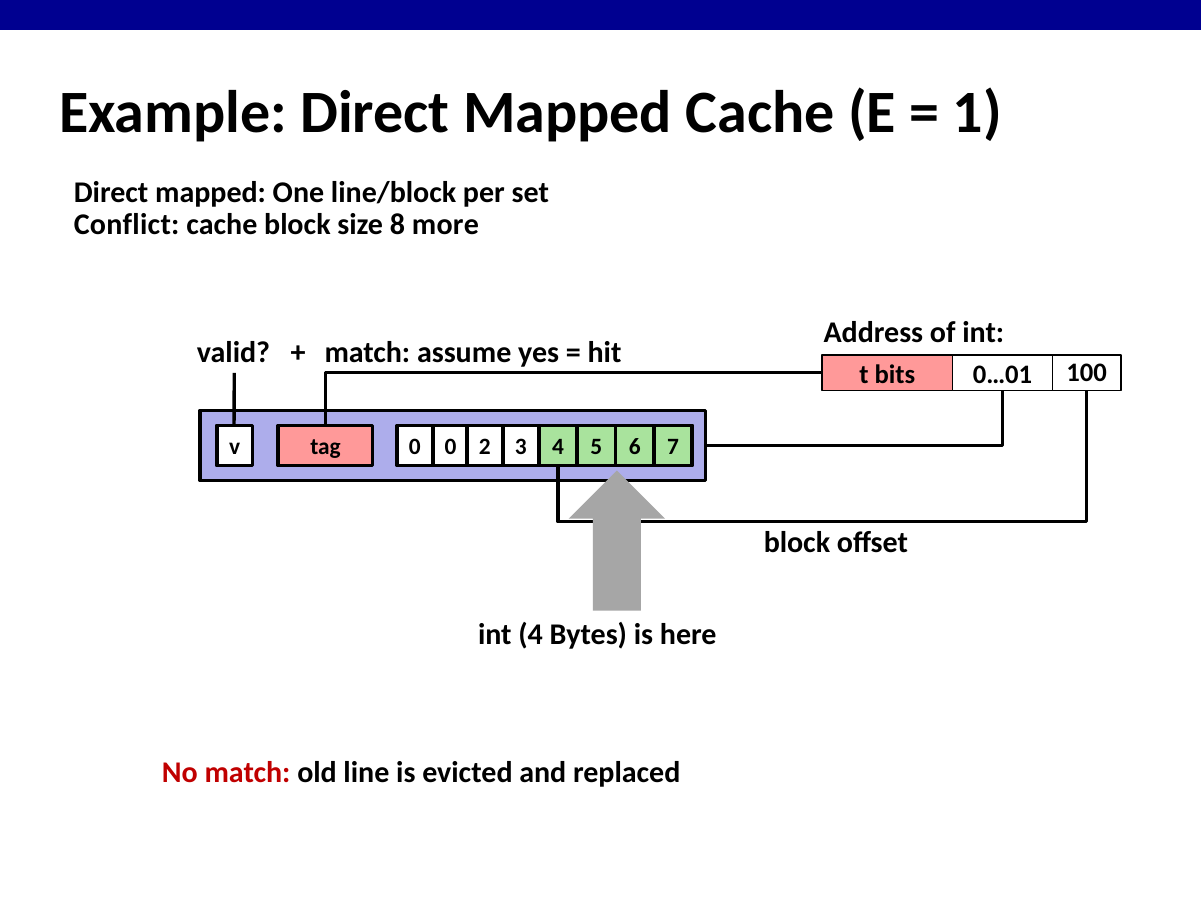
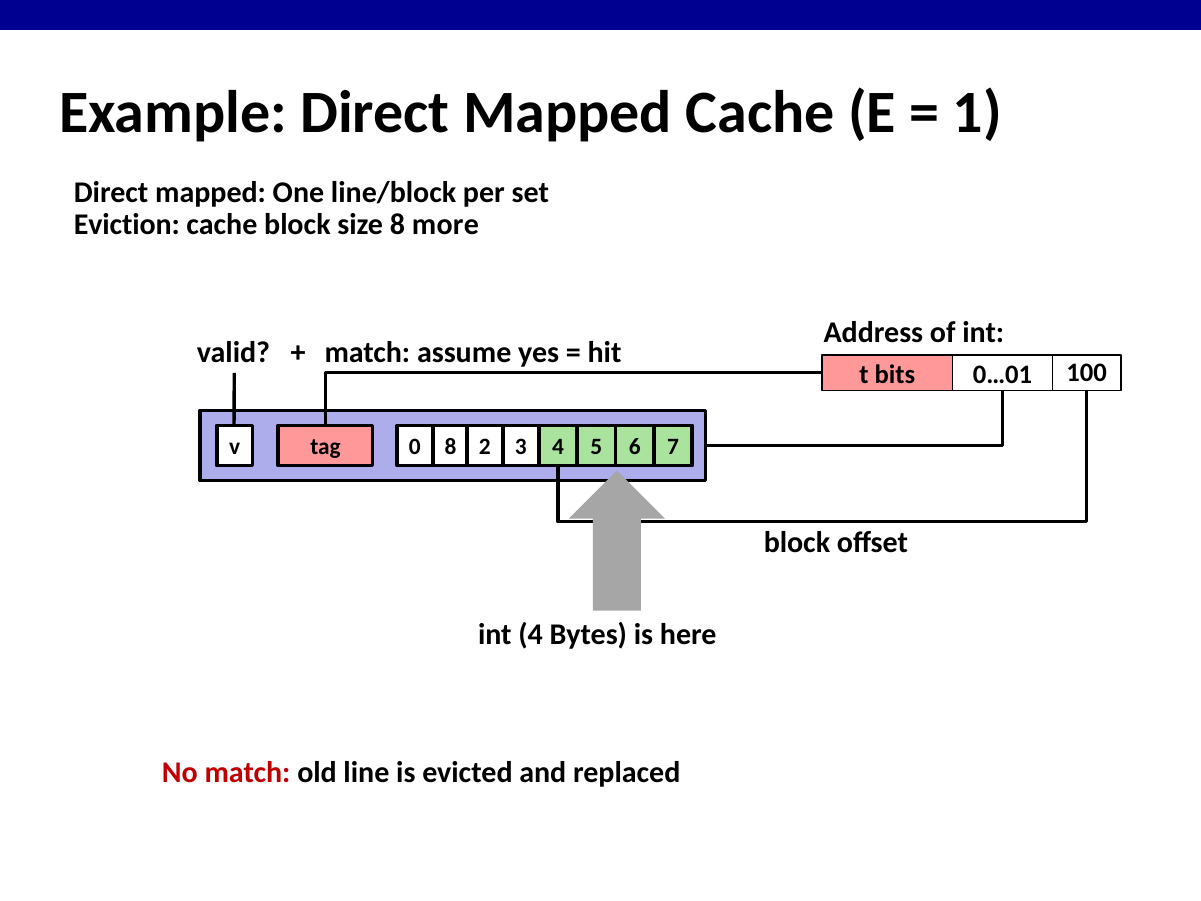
Conflict: Conflict -> Eviction (127, 224)
0 0: 0 -> 8 (451, 447)
